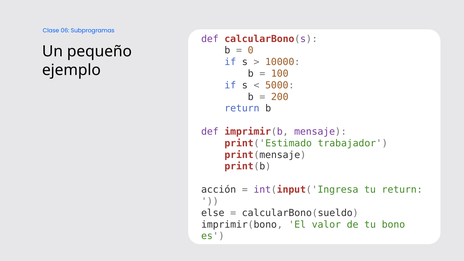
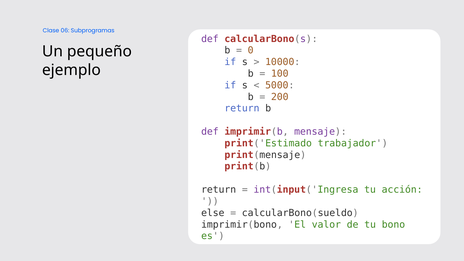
acción: acción -> return (219, 190)
tu return: return -> acción (402, 190)
